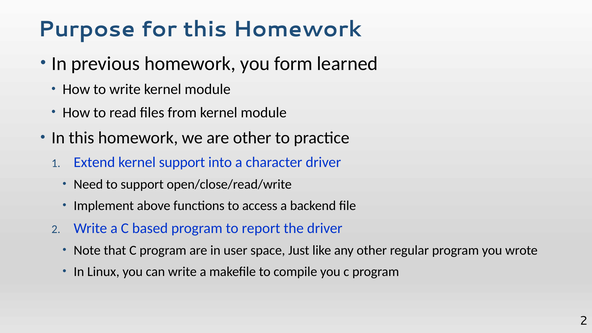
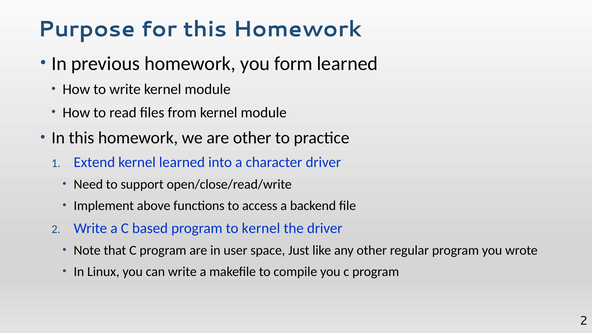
kernel support: support -> learned (182, 162)
to report: report -> kernel (261, 228)
